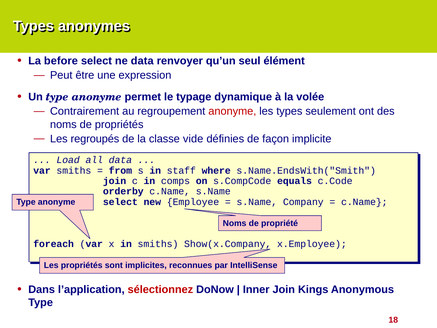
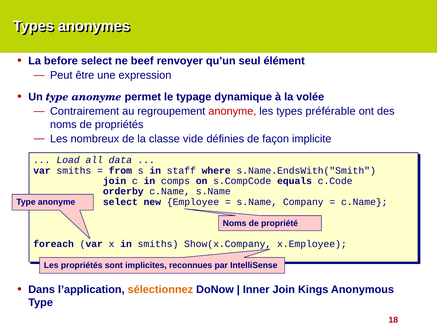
ne data: data -> beef (142, 61)
seulement: seulement -> préférable (331, 111)
regroupés: regroupés -> nombreux (95, 139)
sélectionnez colour: red -> orange (160, 289)
